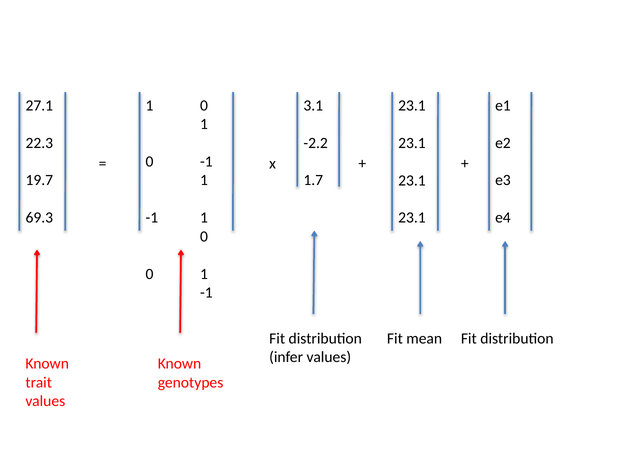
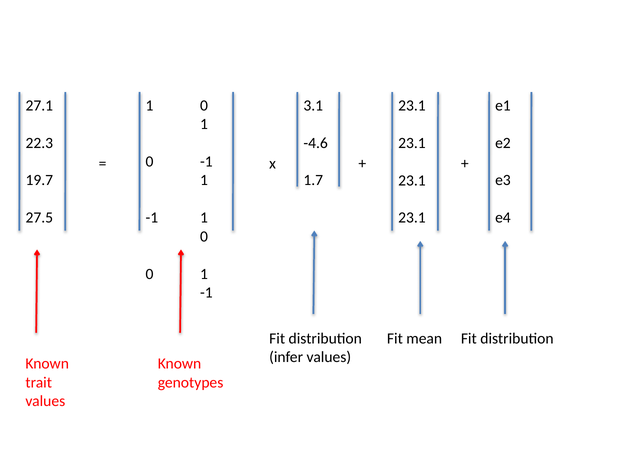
-2.2: -2.2 -> -4.6 (316, 143)
69.3: 69.3 -> 27.5 (39, 217)
